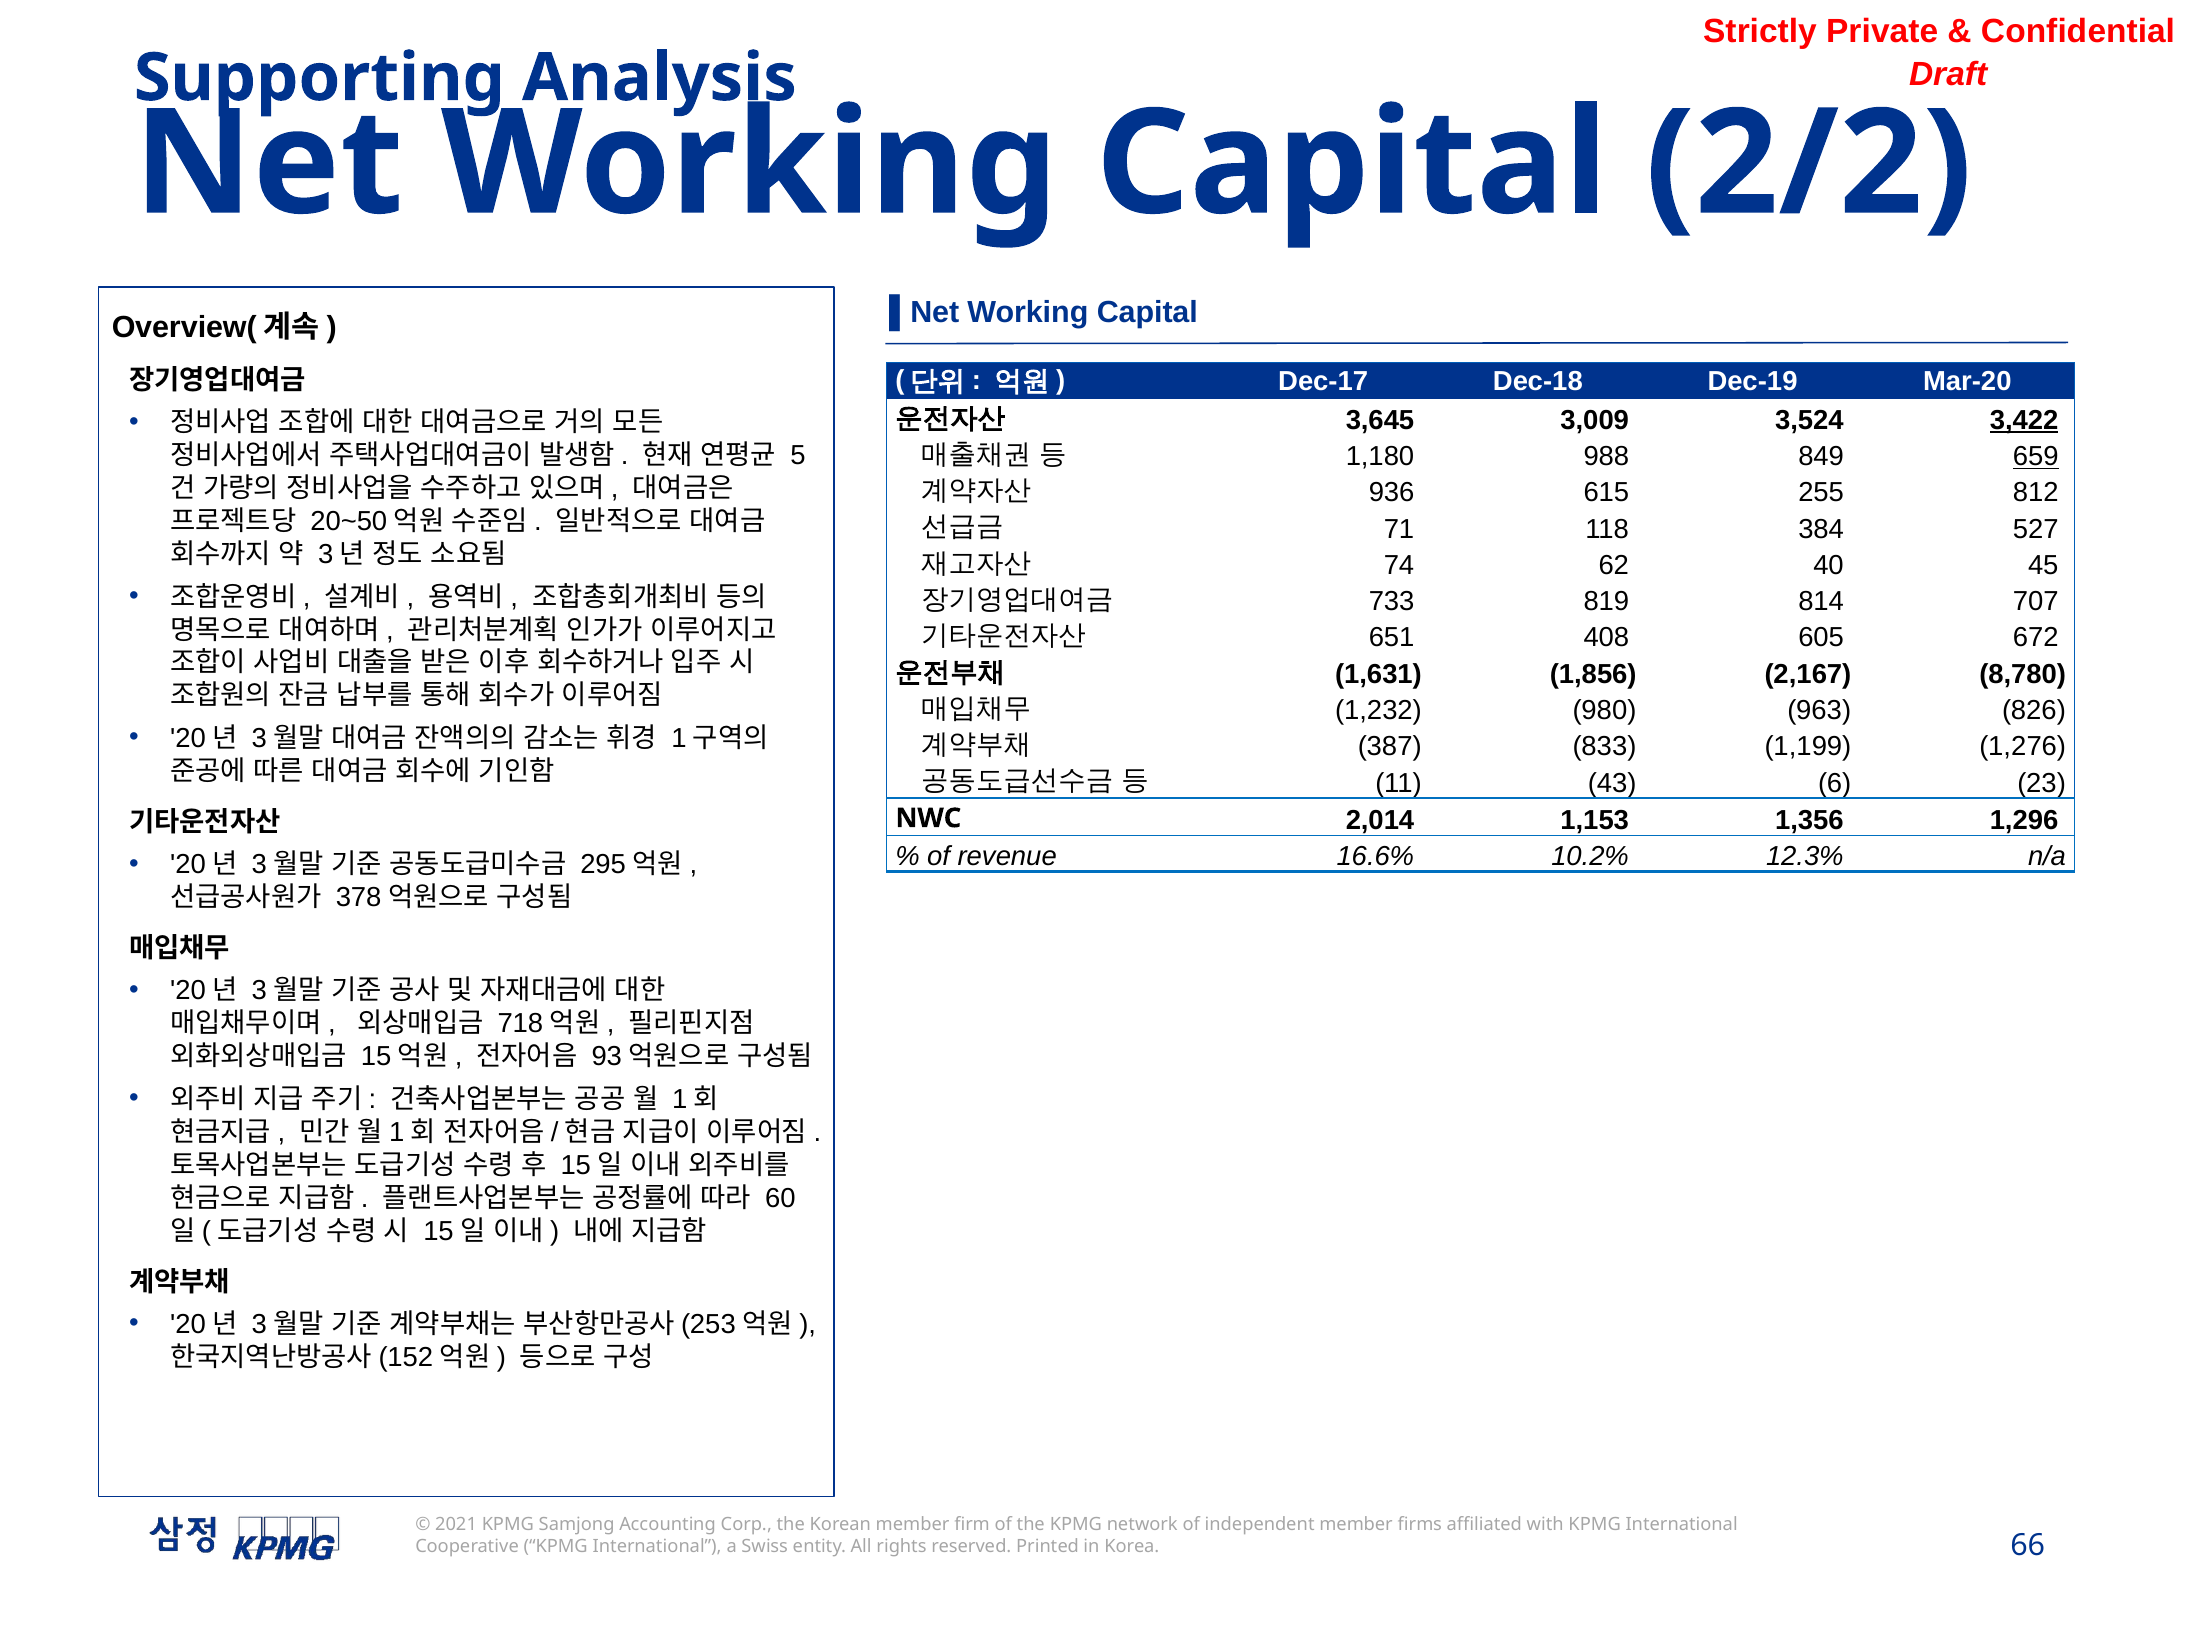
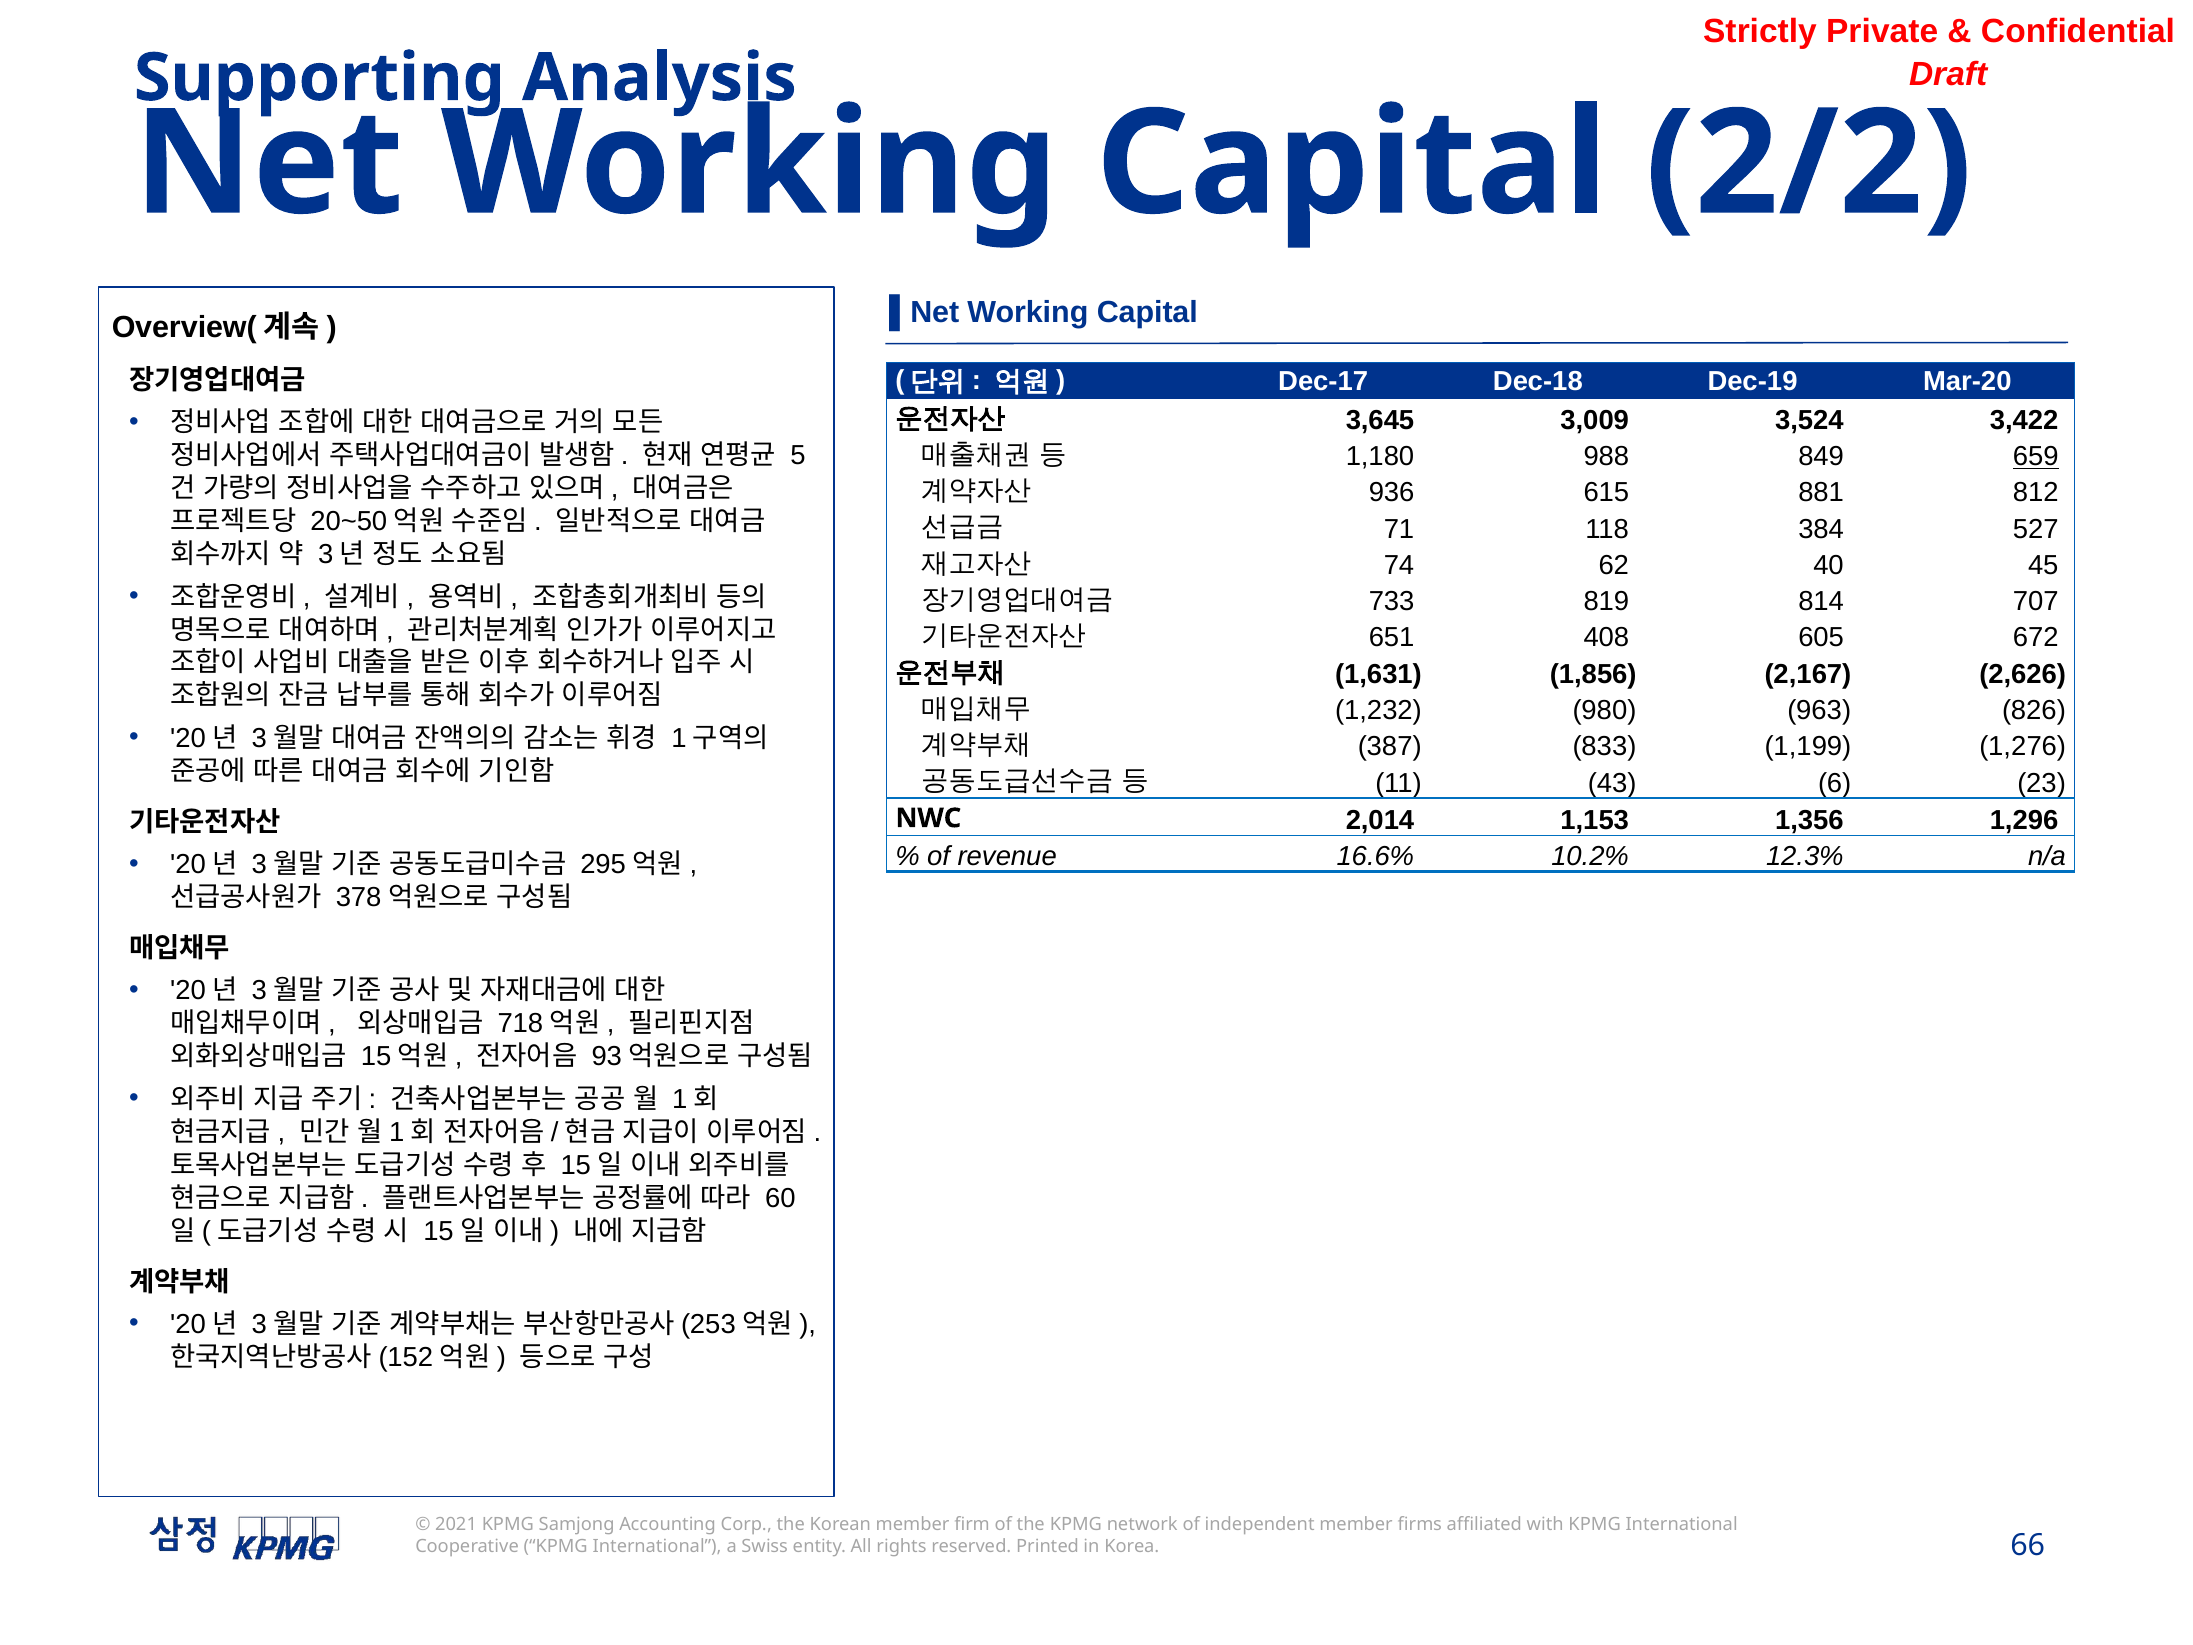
3,422 underline: present -> none (2024, 420)
255: 255 -> 881 (1821, 493)
8,780: 8,780 -> 2,626 (2023, 674)
